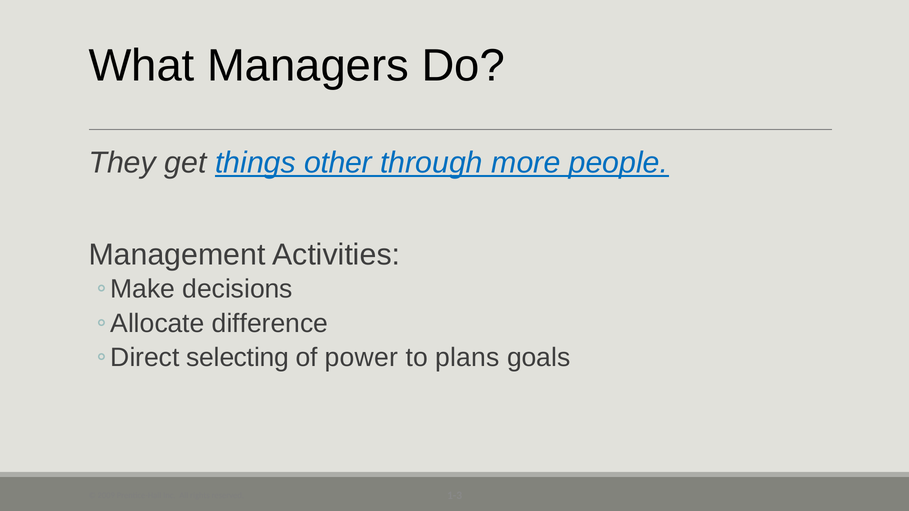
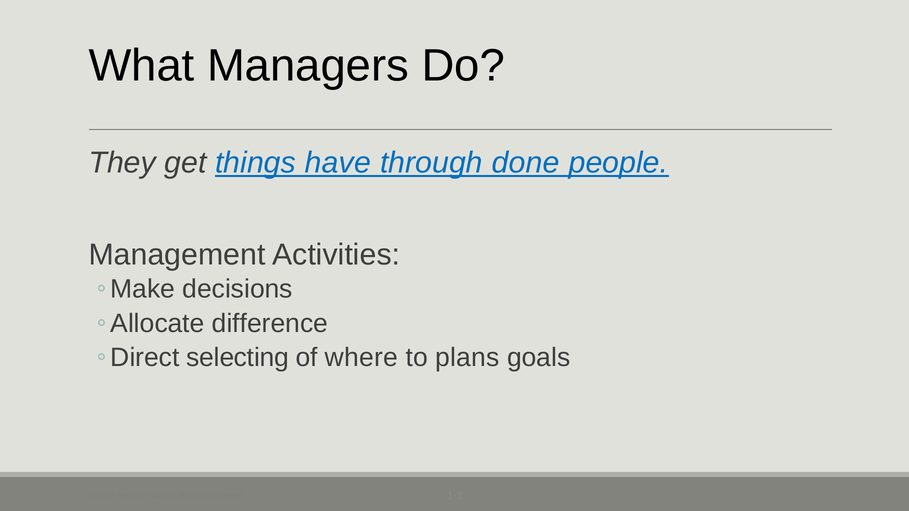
other: other -> have (338, 163)
more: more -> done (526, 163)
power: power -> where (362, 358)
